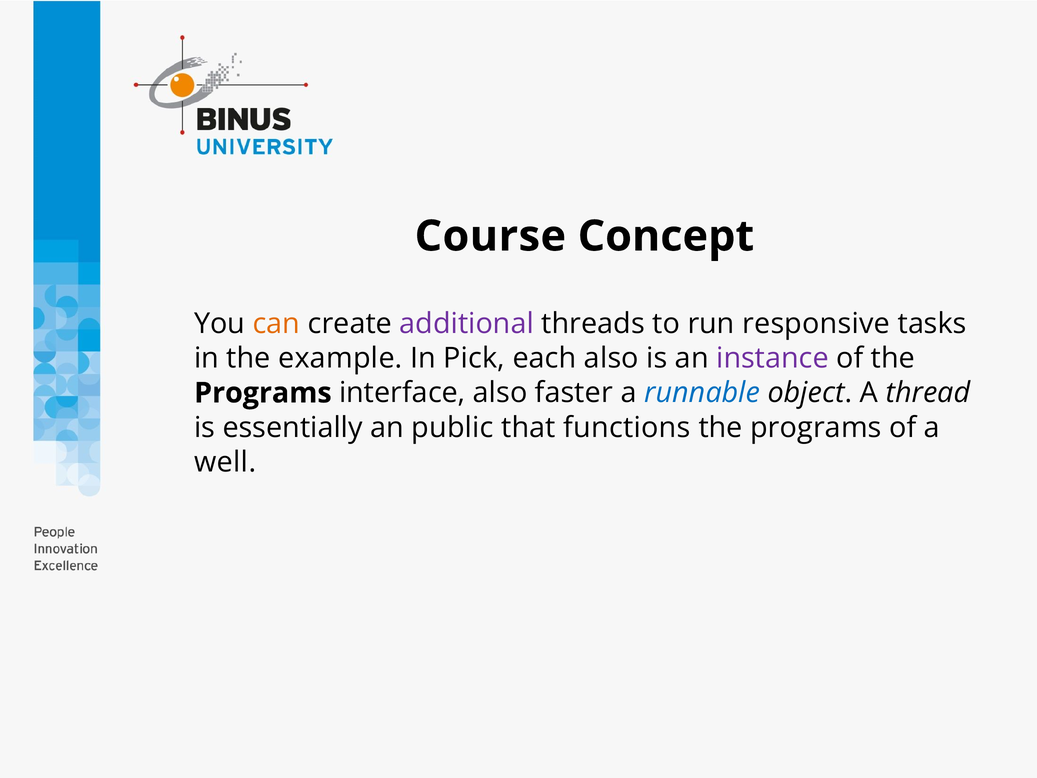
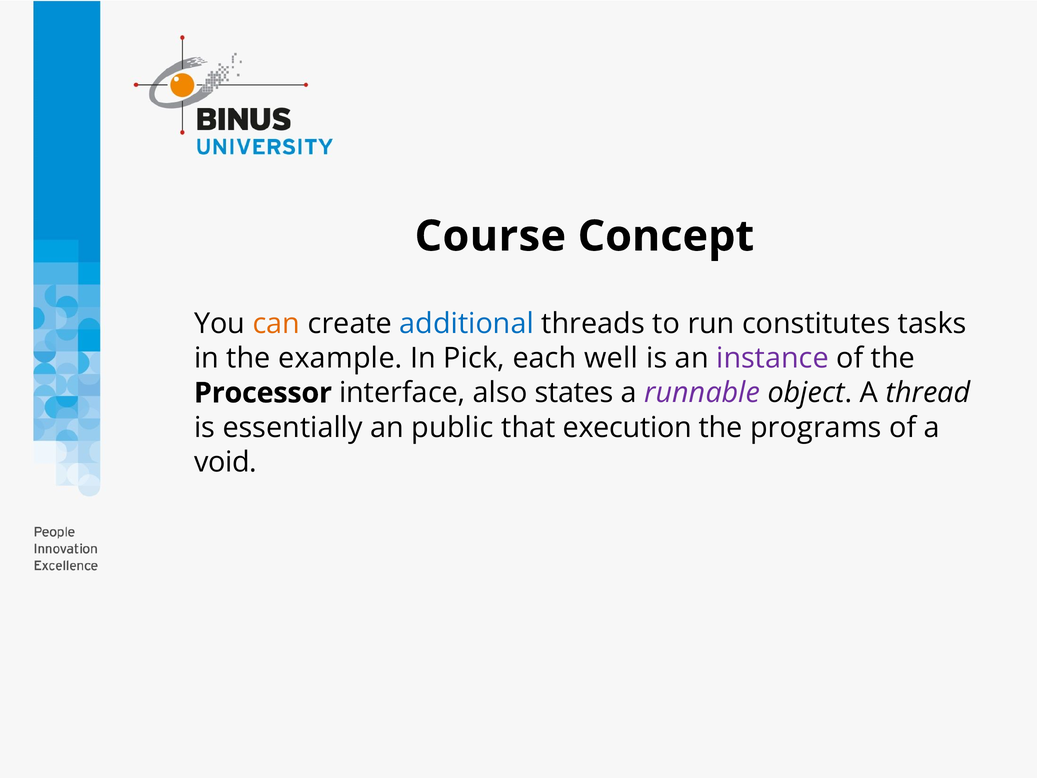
additional colour: purple -> blue (467, 324)
responsive: responsive -> constitutes (816, 324)
each also: also -> well (611, 358)
Programs: Programs -> Processor (263, 393)
faster: faster -> states (574, 393)
runnable colour: blue -> purple (702, 393)
functions: functions -> execution (627, 427)
well: well -> void (226, 462)
